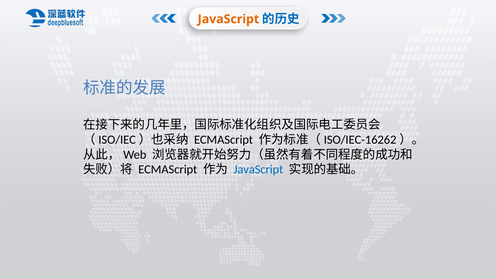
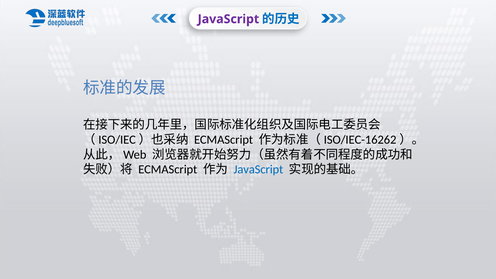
JavaScript colour: orange -> purple (228, 19)
